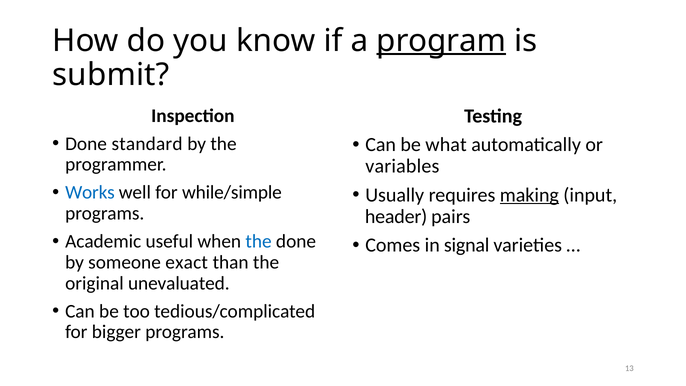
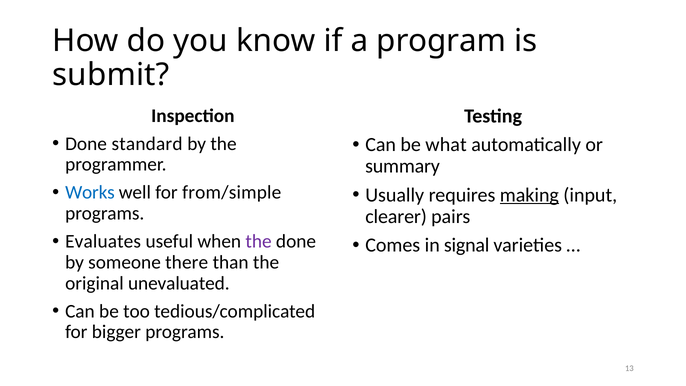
program underline: present -> none (441, 41)
variables: variables -> summary (403, 166)
while/simple: while/simple -> from/simple (232, 193)
header: header -> clearer (396, 217)
Academic: Academic -> Evaluates (103, 241)
the colour: blue -> purple (259, 241)
exact: exact -> there (187, 262)
